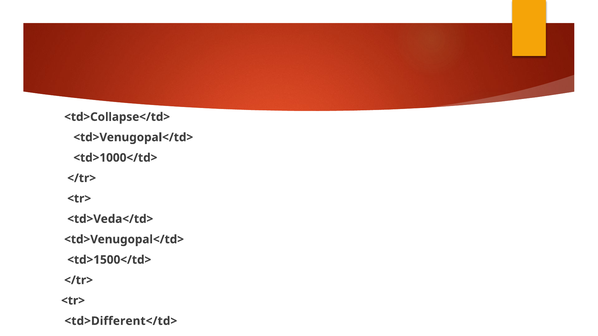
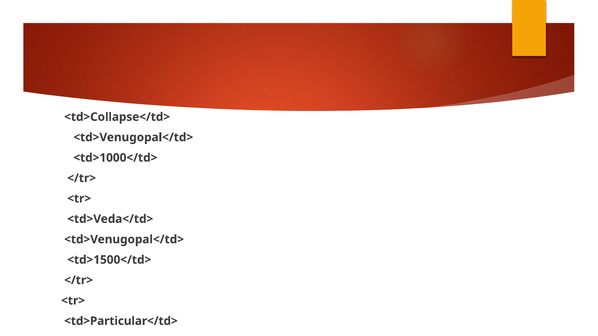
<td>Different</td>: <td>Different</td> -> <td>Particular</td> (121, 321)
